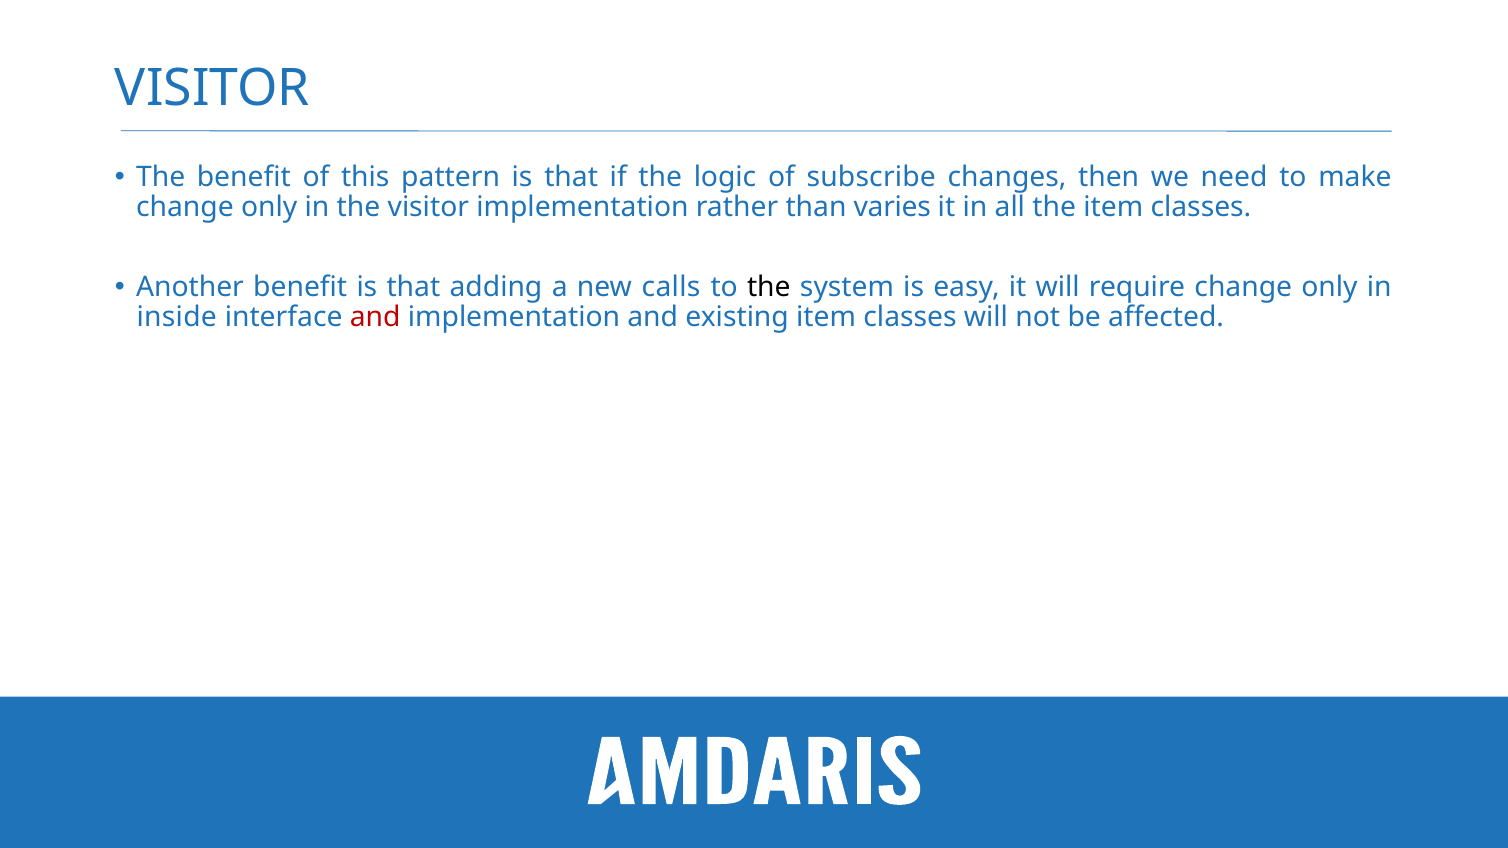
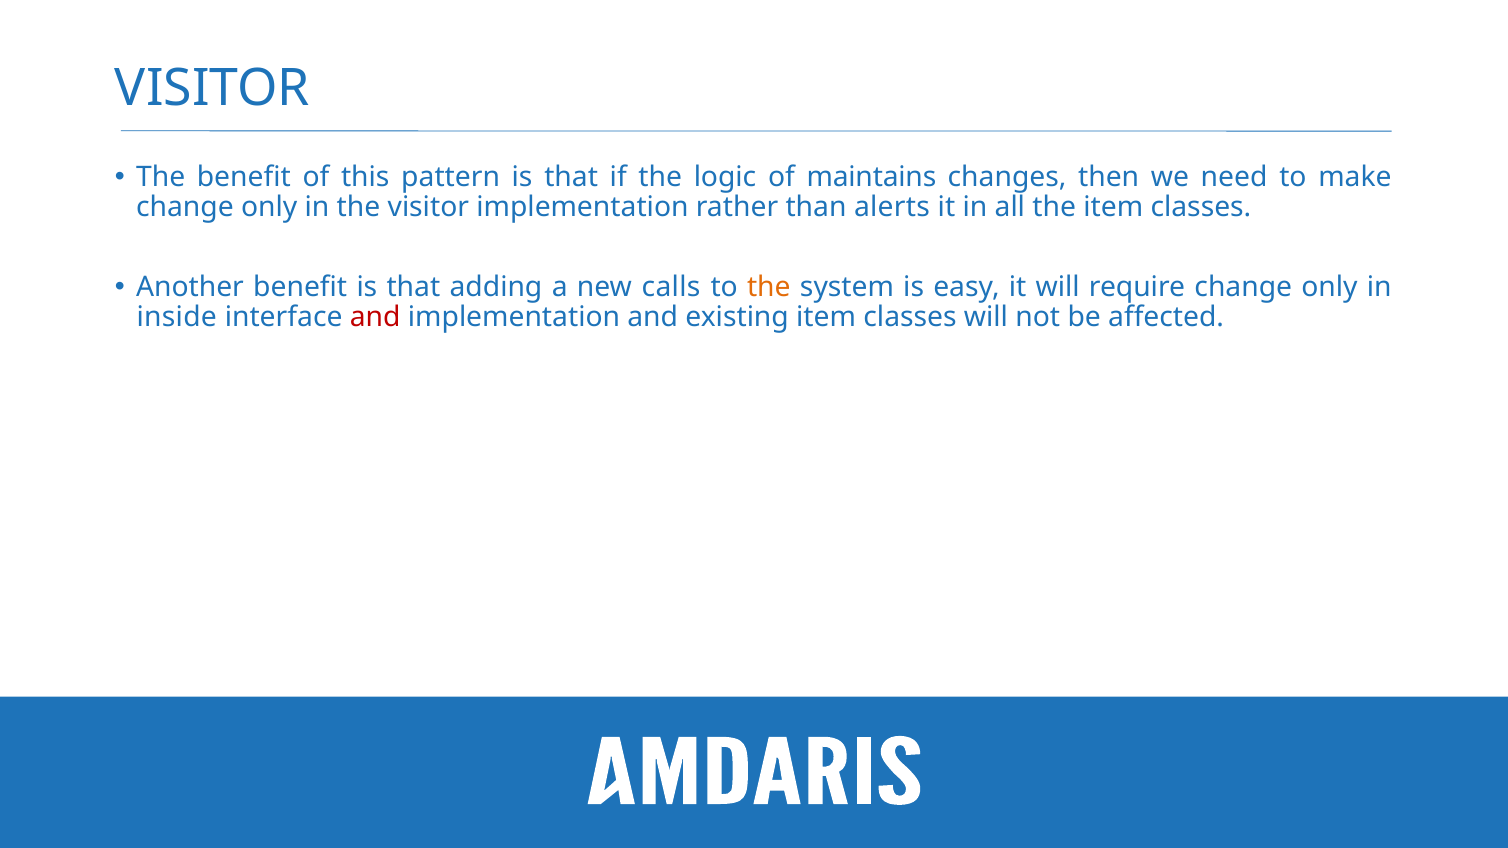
subscribe: subscribe -> maintains (871, 177)
varies: varies -> alerts (892, 207)
the colour: black -> orange (769, 287)
